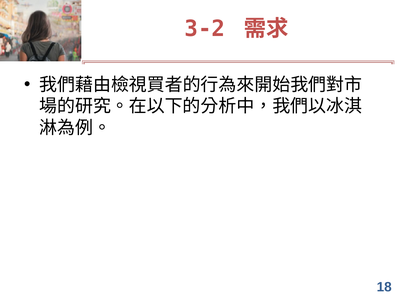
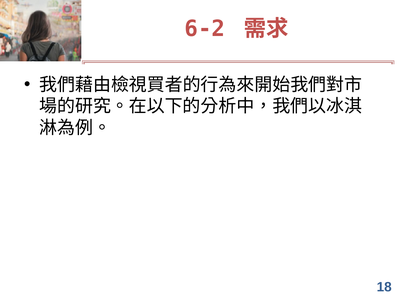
3-2: 3-2 -> 6-2 (205, 29)
